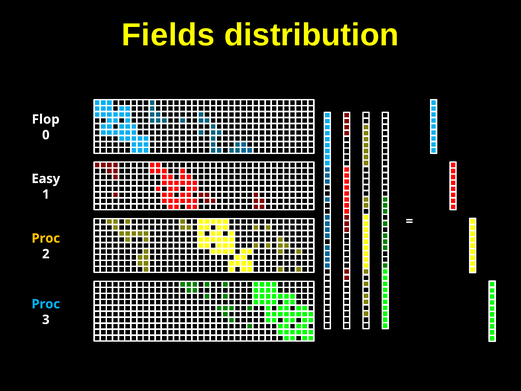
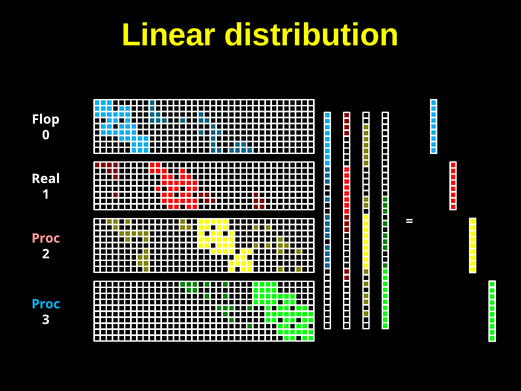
Fields: Fields -> Linear (169, 35)
Easy: Easy -> Real (46, 179)
Proc colour: yellow -> pink (46, 238)
